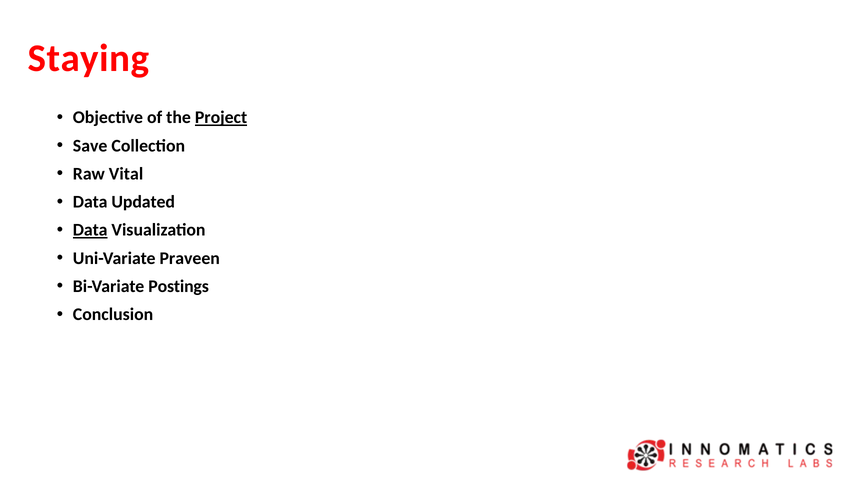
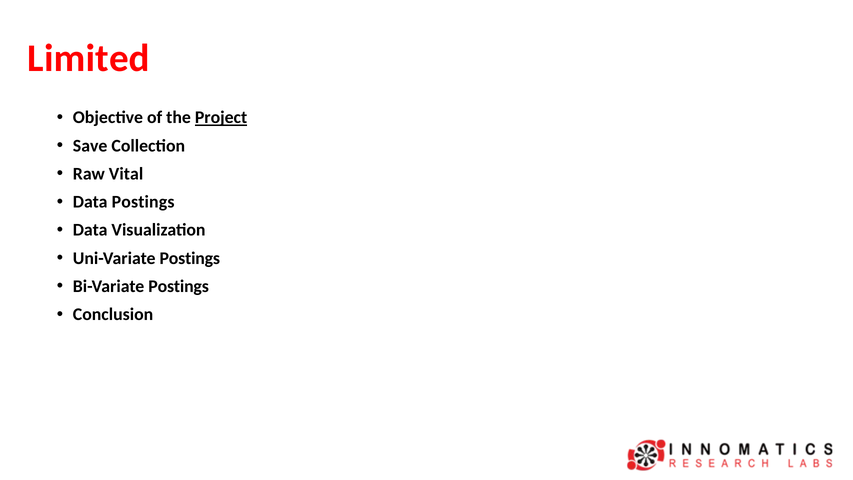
Staying: Staying -> Limited (89, 58)
Data Updated: Updated -> Postings (143, 202)
Data underline: present -> none (90, 230)
Uni-Variate Praveen: Praveen -> Postings (190, 258)
